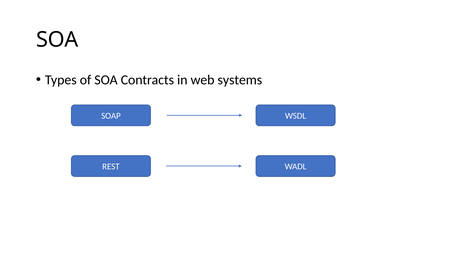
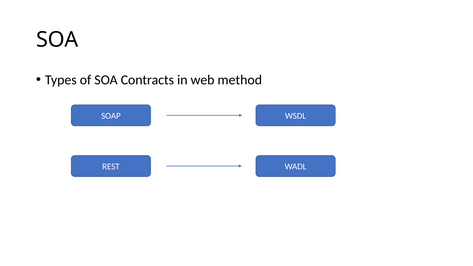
systems: systems -> method (240, 80)
